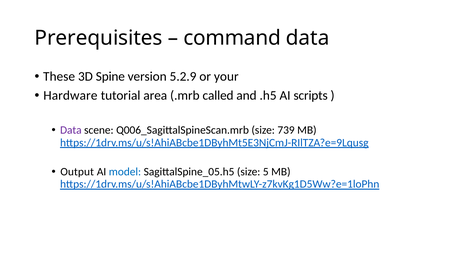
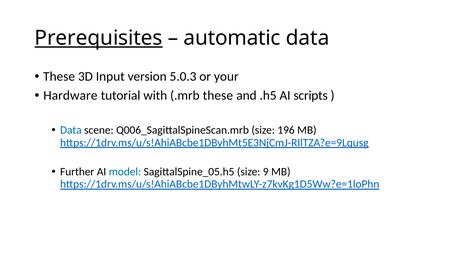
Prerequisites underline: none -> present (99, 38)
command: command -> automatic (232, 38)
Spine: Spine -> Input (110, 77)
5.2.9: 5.2.9 -> 5.0.3 (183, 77)
area: area -> with (155, 96)
.mrb called: called -> these (218, 96)
Data colour: purple -> blue (71, 130)
739: 739 -> 196 (286, 130)
Output: Output -> Further (77, 172)
5: 5 -> 9 (266, 172)
